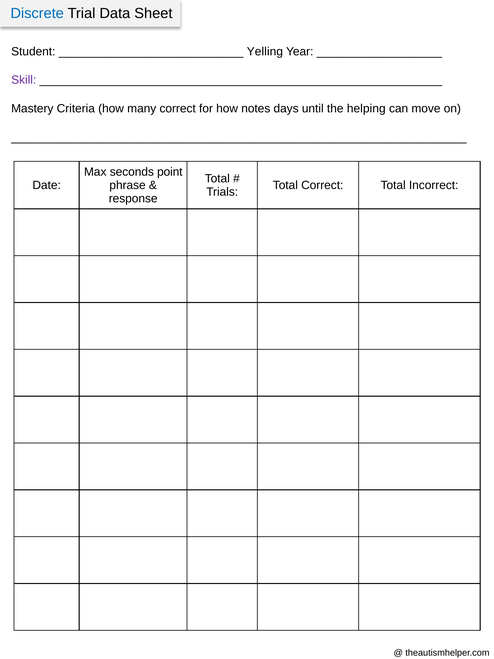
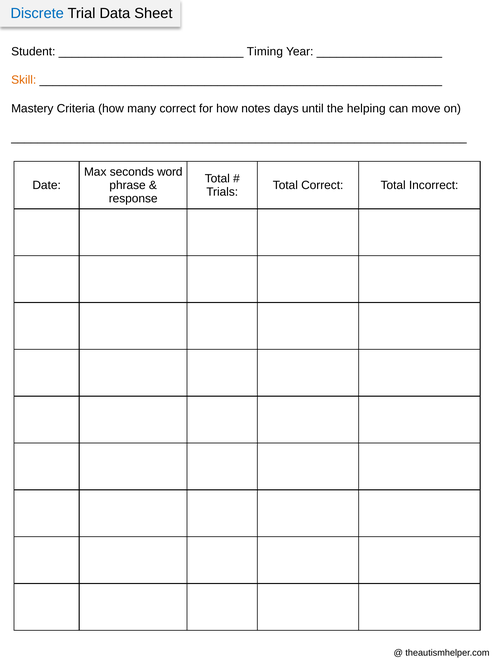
Yelling: Yelling -> Timing (265, 51)
Skill colour: purple -> orange (24, 80)
point: point -> word (170, 172)
